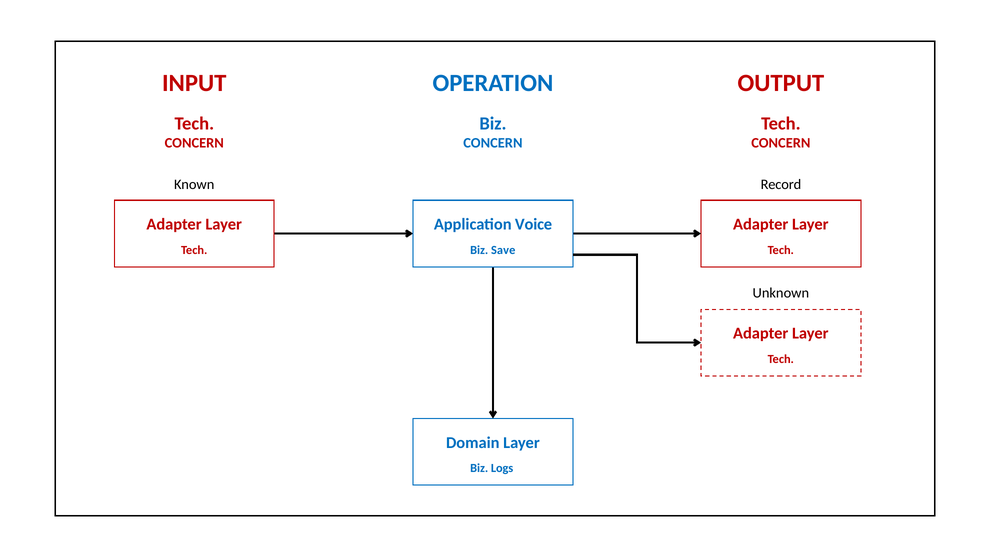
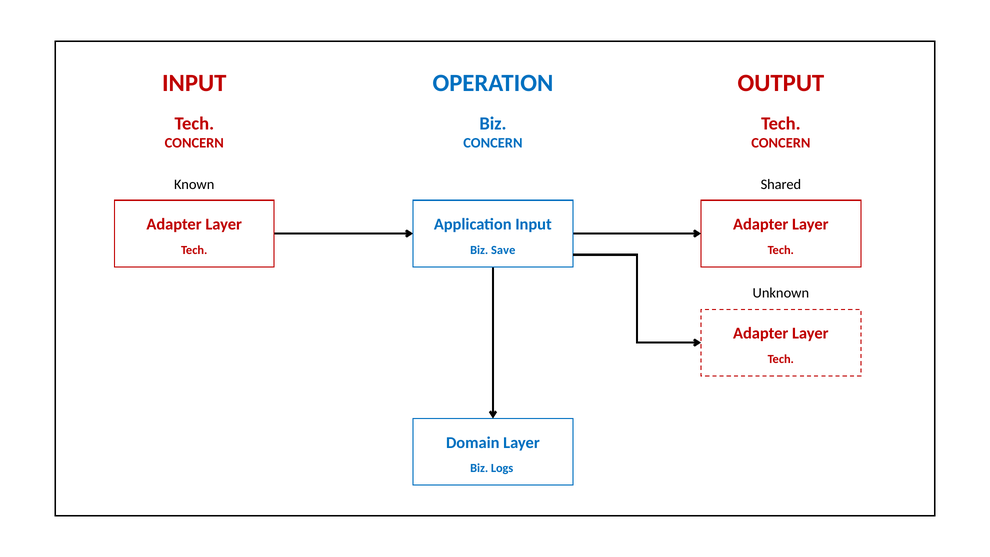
Record: Record -> Shared (781, 185)
Application Voice: Voice -> Input (534, 224)
